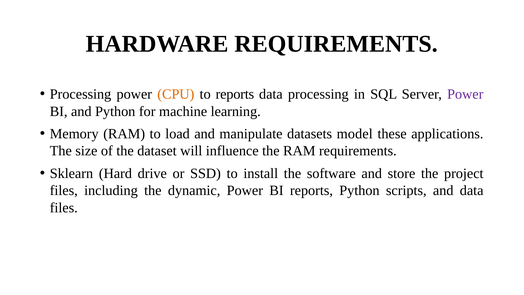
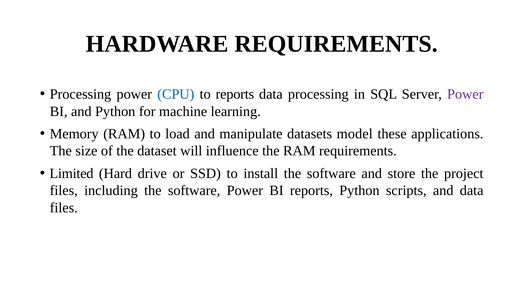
CPU colour: orange -> blue (176, 94)
Sklearn: Sklearn -> Limited (72, 173)
including the dynamic: dynamic -> software (194, 190)
